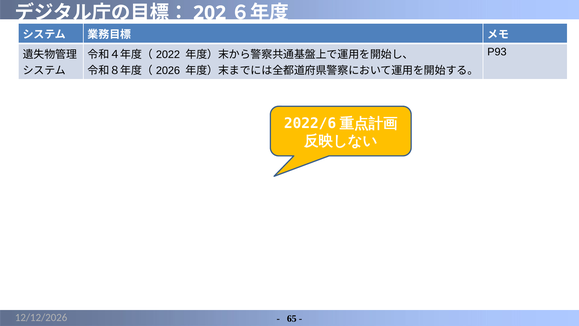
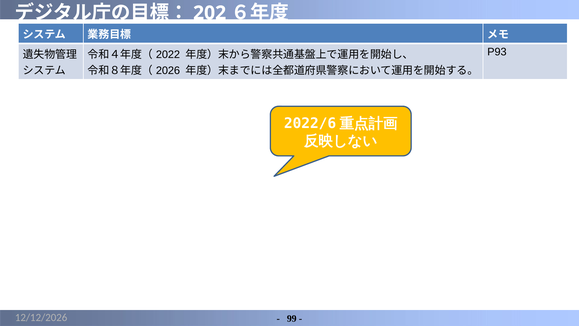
65: 65 -> 99 (292, 318)
